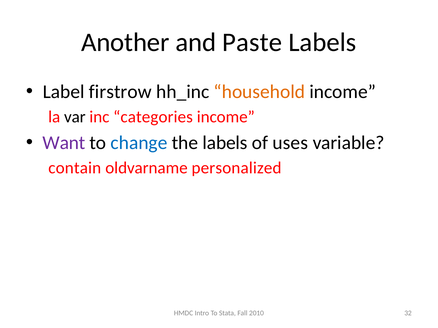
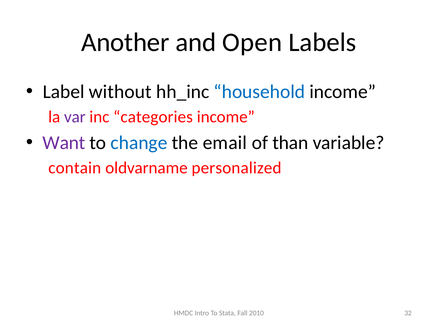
Paste: Paste -> Open (252, 42)
firstrow: firstrow -> without (120, 92)
household colour: orange -> blue (259, 92)
var colour: black -> purple (75, 117)
the labels: labels -> email (225, 143)
uses: uses -> than (290, 143)
